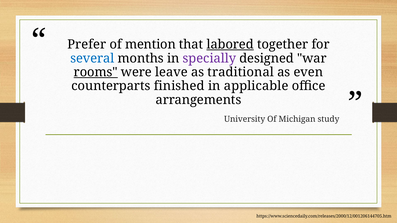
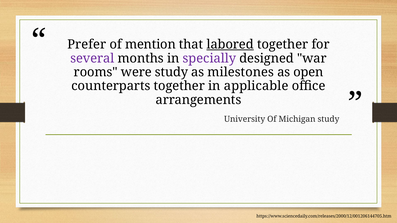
several colour: blue -> purple (92, 58)
rooms underline: present -> none (96, 72)
were leave: leave -> study (172, 72)
traditional: traditional -> milestones (241, 72)
even: even -> open (308, 72)
counterparts finished: finished -> together (179, 86)
